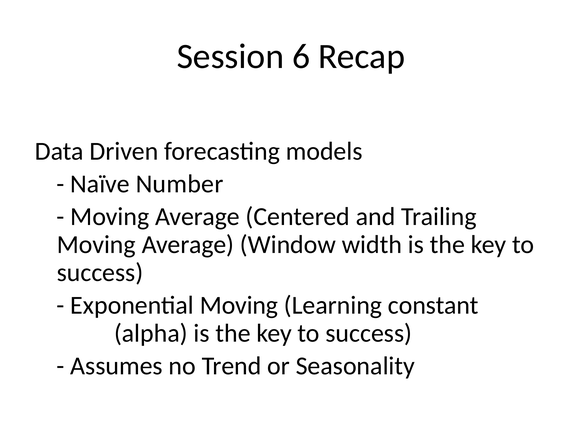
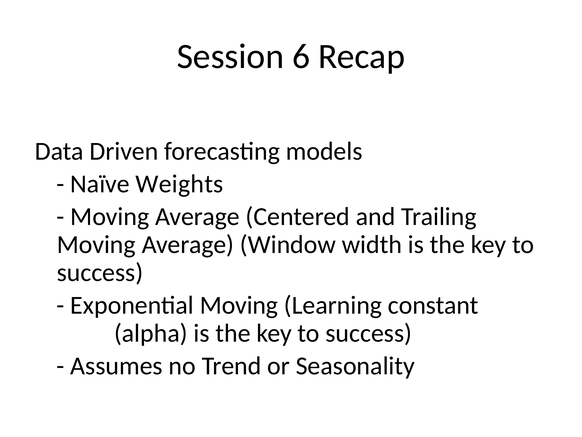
Number: Number -> Weights (180, 184)
